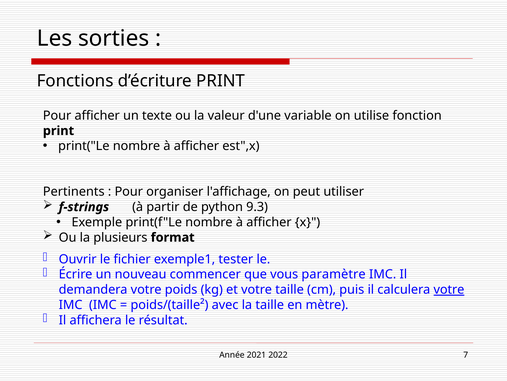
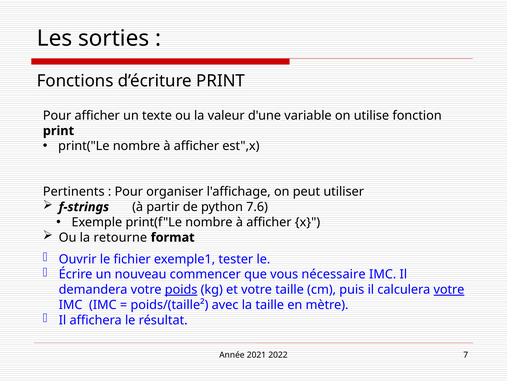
9.3: 9.3 -> 7.6 (257, 207)
plusieurs: plusieurs -> retourne (120, 237)
paramètre: paramètre -> nécessaire (334, 274)
poids underline: none -> present (181, 289)
